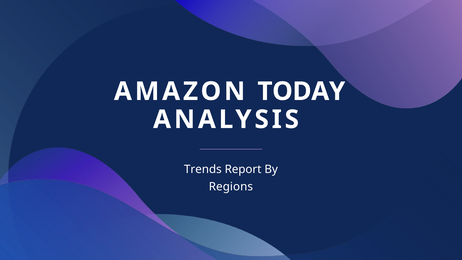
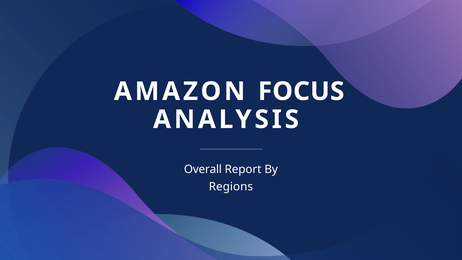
TODAY: TODAY -> FOCUS (301, 91)
Trends: Trends -> Overall (203, 169)
